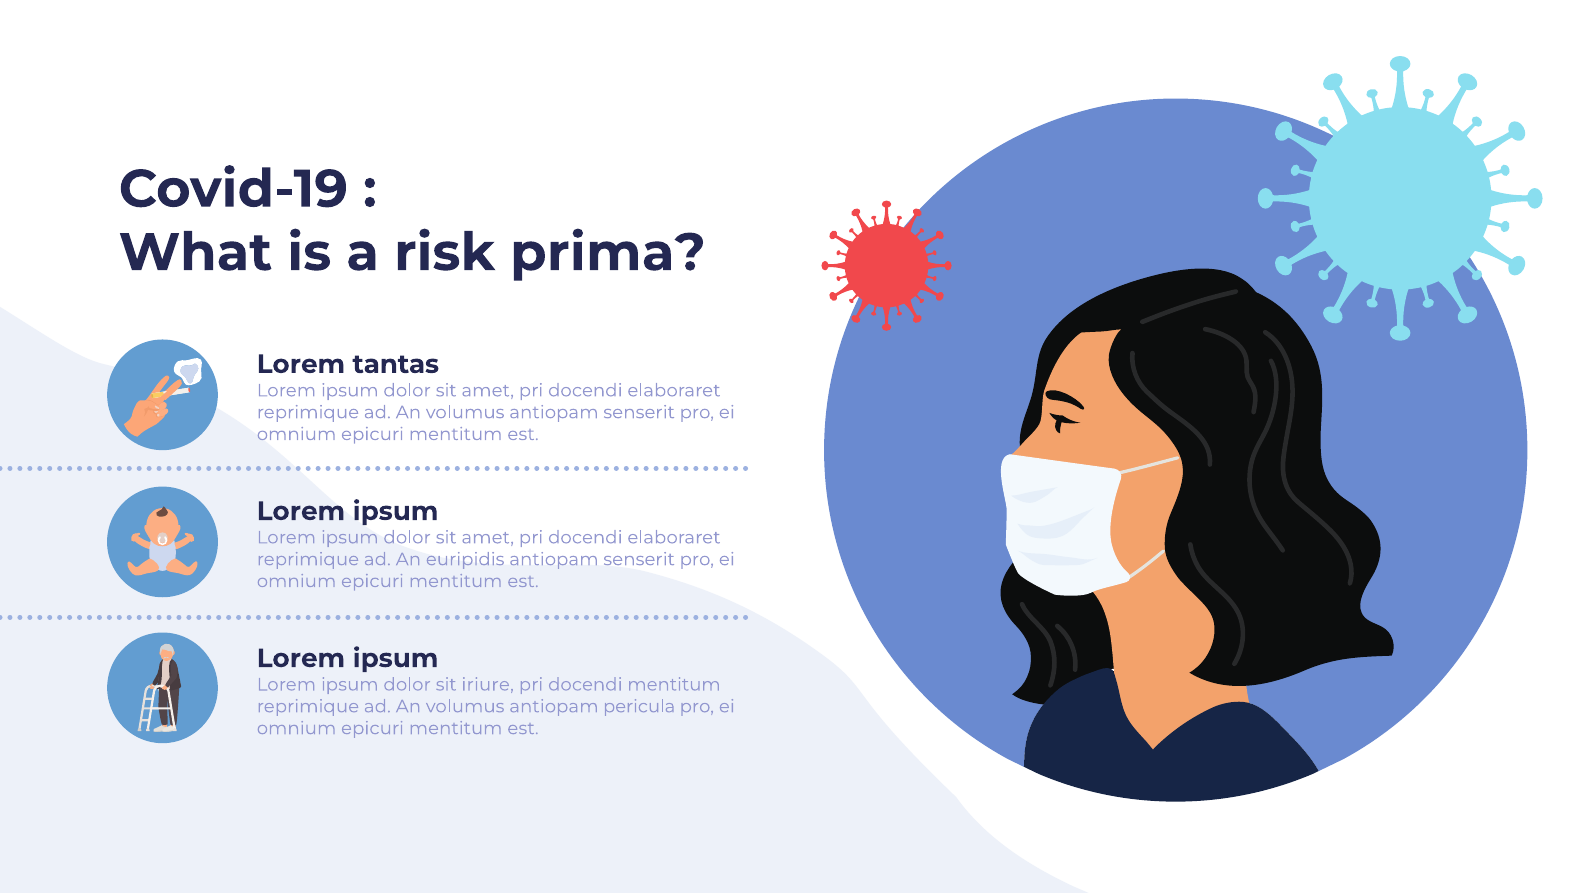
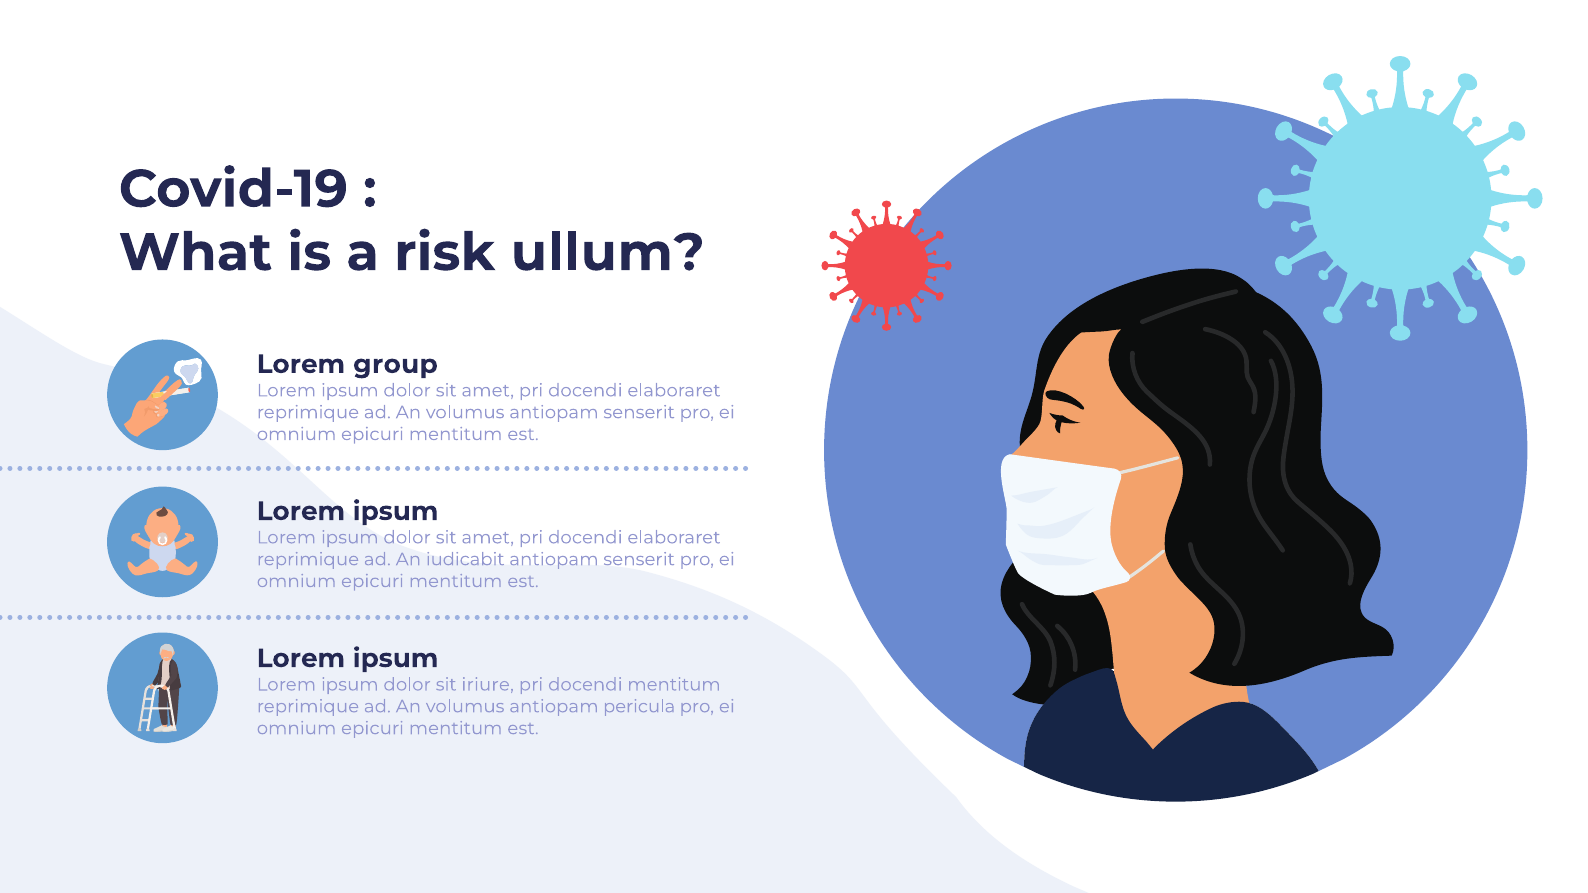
prima: prima -> ullum (608, 253)
tantas: tantas -> group (395, 364)
euripidis: euripidis -> iudicabit (465, 559)
